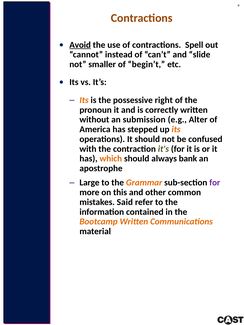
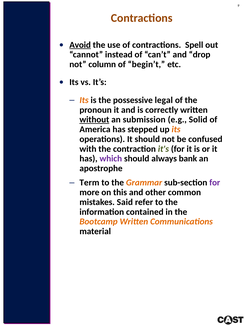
slide: slide -> drop (200, 55)
smaller: smaller -> column (102, 64)
right: right -> legal (164, 100)
without underline: none -> present (94, 120)
Alter: Alter -> Solid (198, 120)
which colour: orange -> purple (111, 159)
Large: Large -> Term (89, 183)
